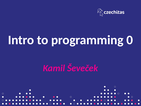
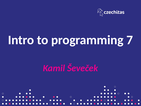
0: 0 -> 7 (130, 40)
